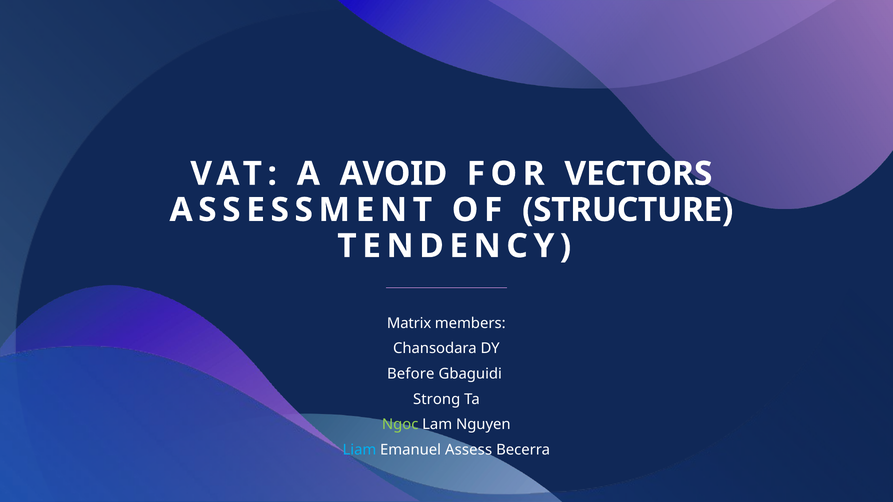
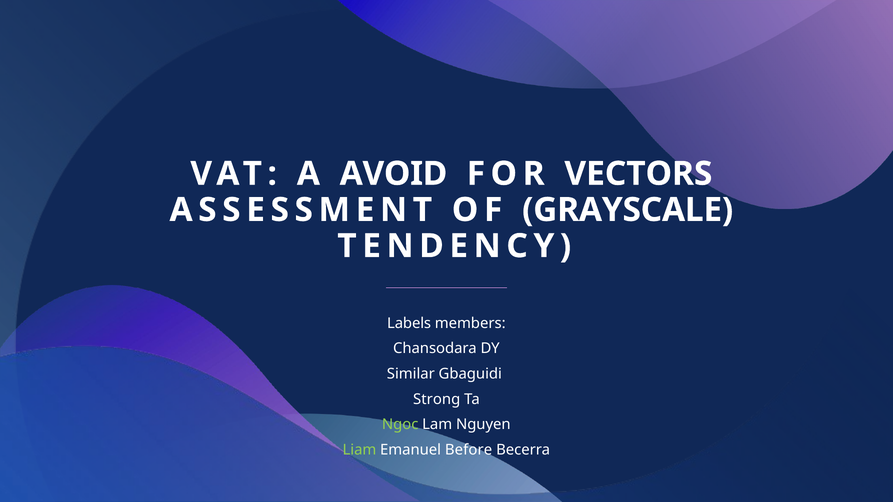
STRUCTURE: STRUCTURE -> GRAYSCALE (628, 210)
Matrix: Matrix -> Labels (409, 323)
Before: Before -> Similar (411, 374)
Liam colour: light blue -> light green (359, 450)
Assess: Assess -> Before (469, 450)
